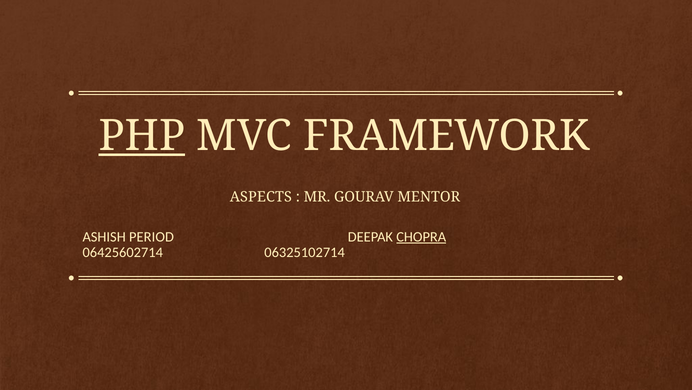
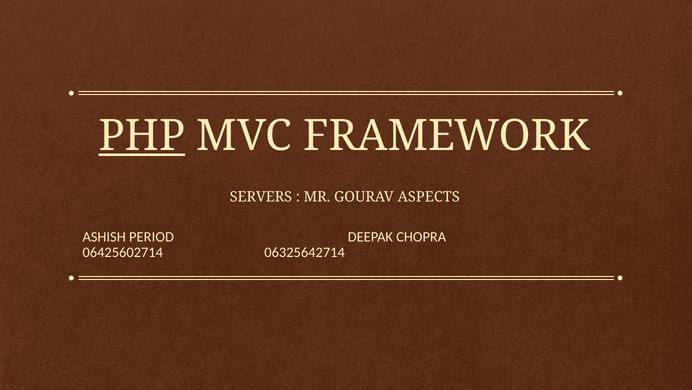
ASPECTS: ASPECTS -> SERVERS (261, 197)
MENTOR: MENTOR -> ASPECTS (429, 197)
CHOPRA underline: present -> none (421, 237)
06325102714: 06325102714 -> 06325642714 (305, 252)
